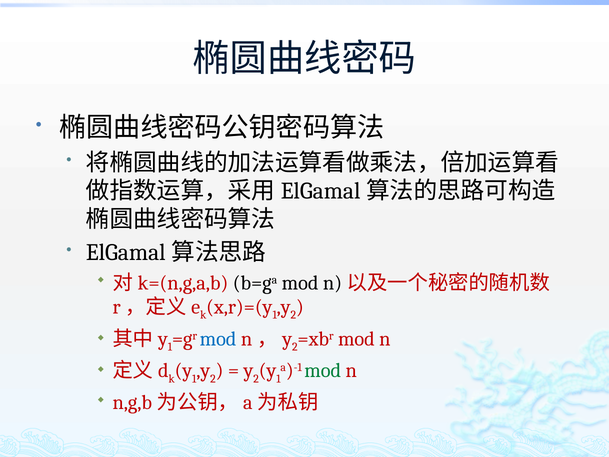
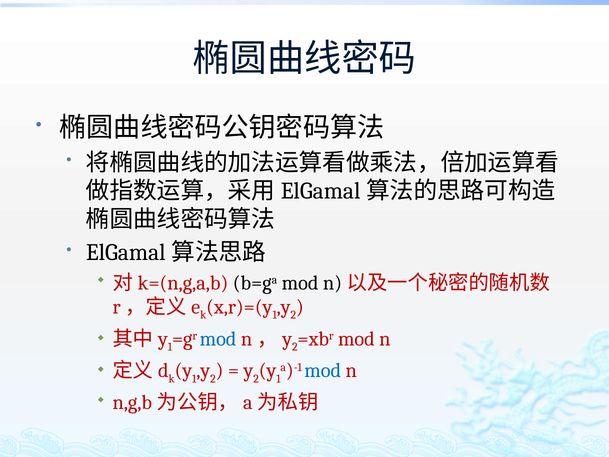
mod colour: green -> blue (323, 371)
